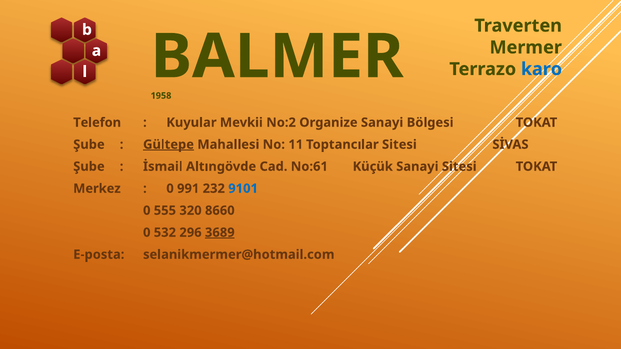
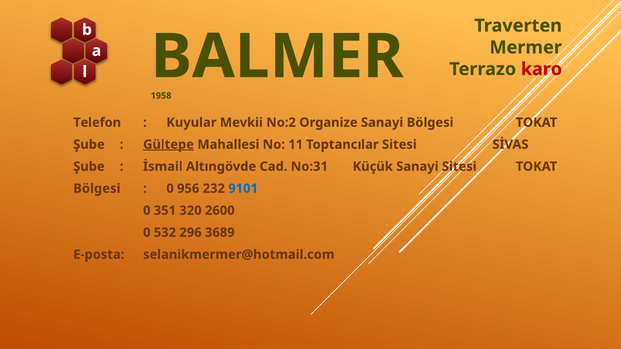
karo colour: blue -> red (541, 69)
No:61: No:61 -> No:31 (309, 167)
Merkez: Merkez -> Bölgesi (97, 189)
991: 991 -> 956 (188, 189)
555: 555 -> 351 (165, 211)
8660: 8660 -> 2600 (220, 211)
3689 underline: present -> none (220, 233)
